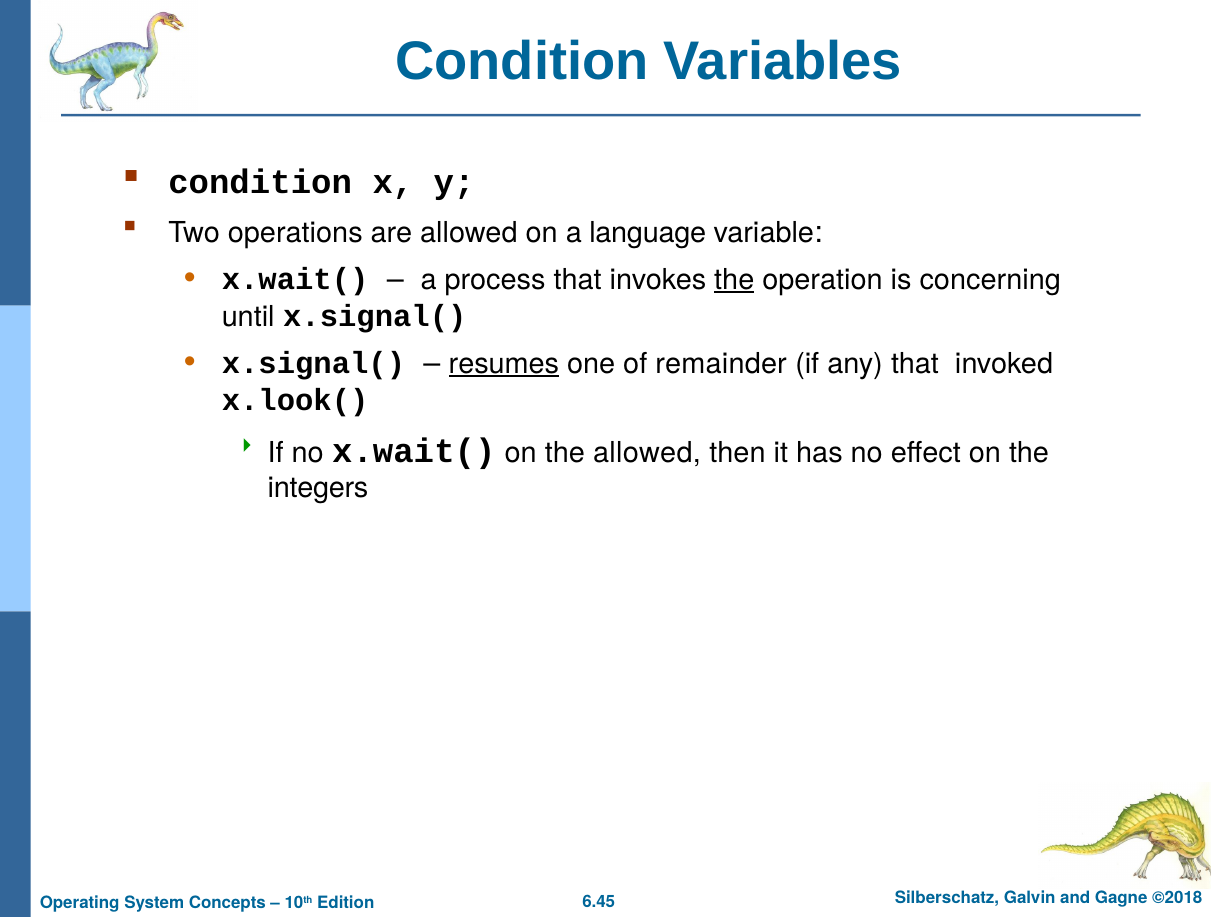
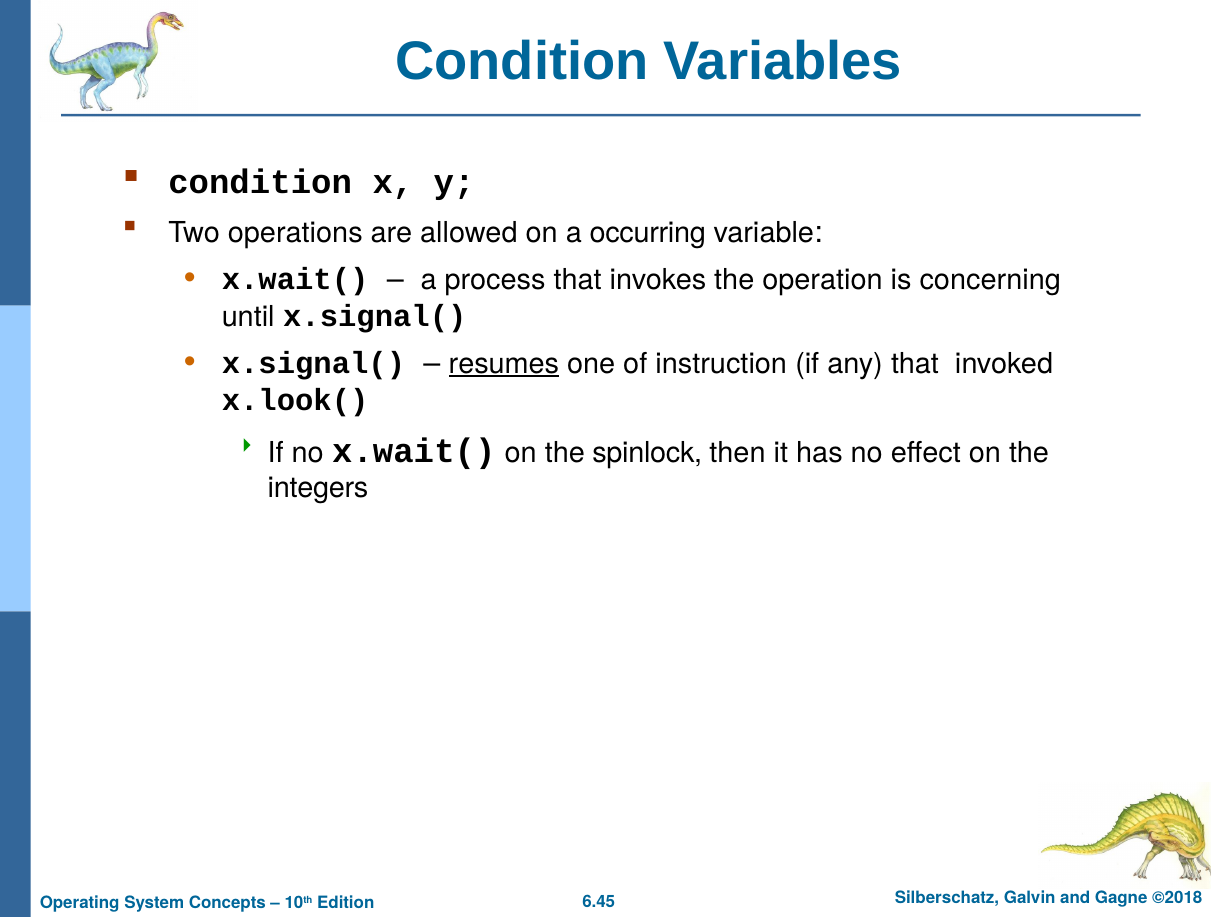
language: language -> occurring (648, 232)
the underline: present -> none (734, 280)
remainder: remainder -> instruction (721, 364)
the allowed: allowed -> spinlock (647, 452)
